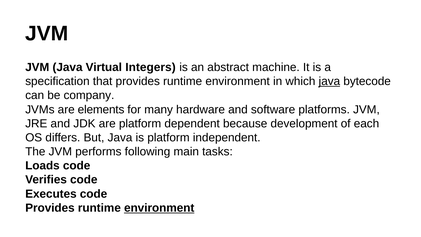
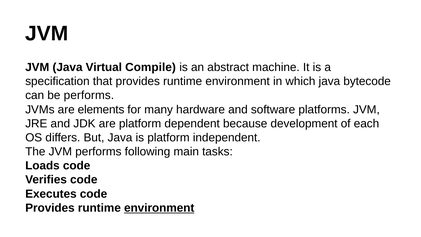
Integers: Integers -> Compile (151, 67)
java underline: present -> none (329, 81)
be company: company -> performs (89, 95)
